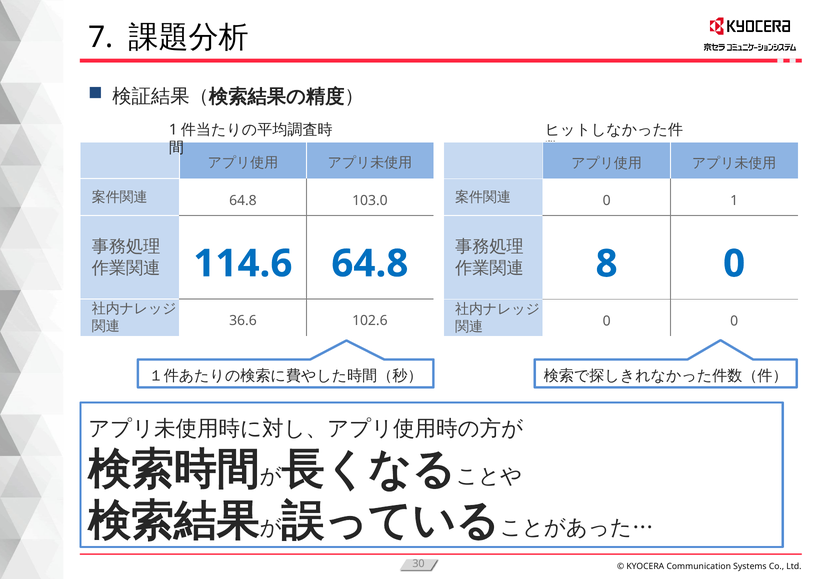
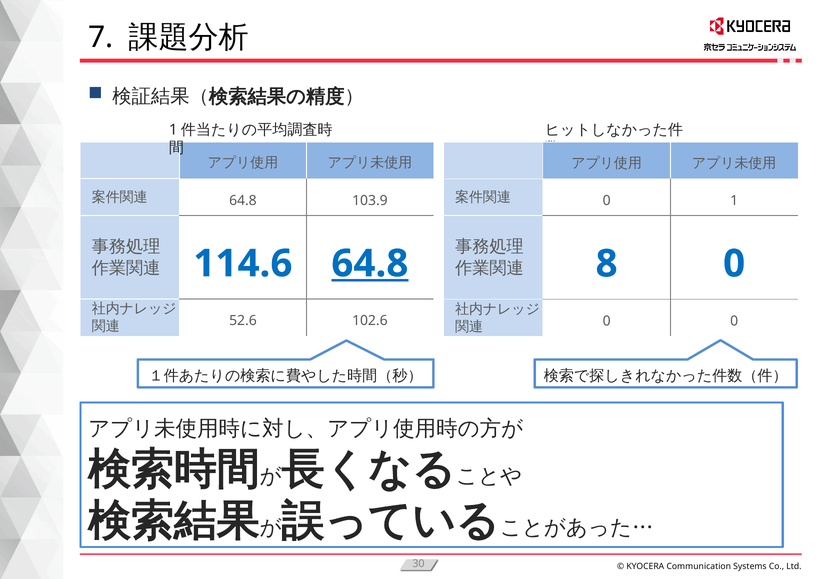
103.0: 103.0 -> 103.9 (370, 201)
64.8 underline: none -> present (370, 264)
36.6: 36.6 -> 52.6 (243, 321)
